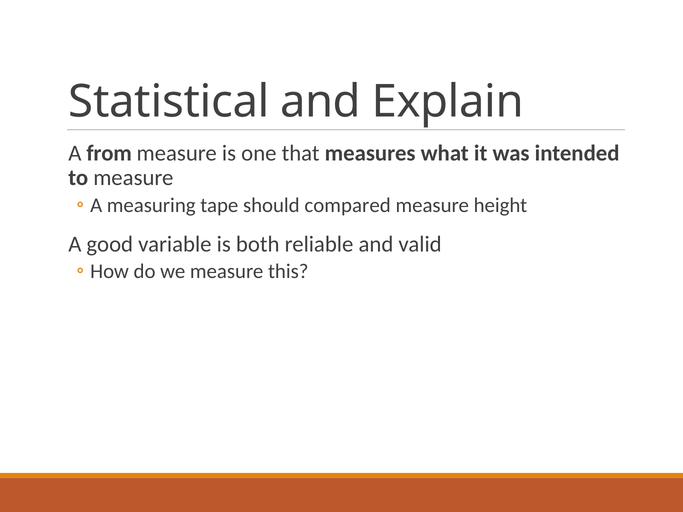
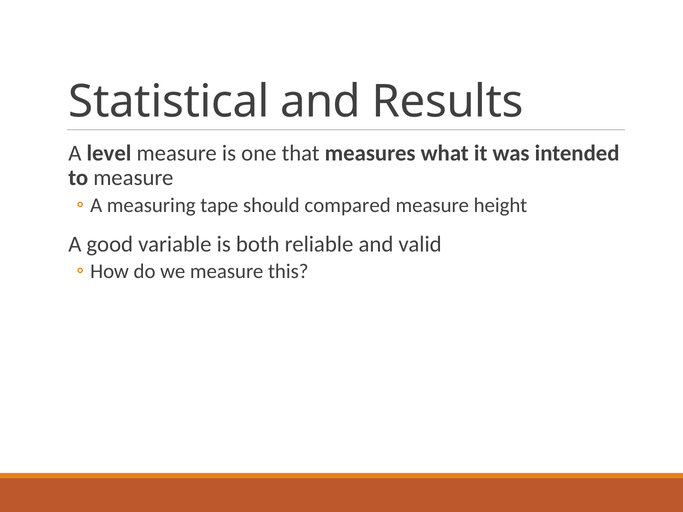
Explain: Explain -> Results (448, 102)
from: from -> level (109, 153)
